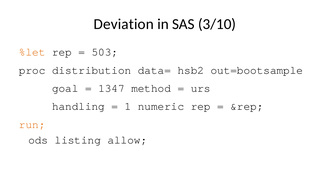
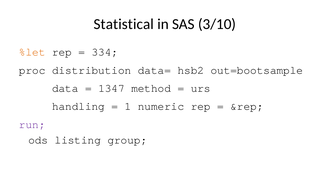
Deviation: Deviation -> Statistical (124, 24)
503: 503 -> 334 (105, 52)
goal: goal -> data (65, 88)
run colour: orange -> purple (32, 124)
allow: allow -> group (127, 140)
